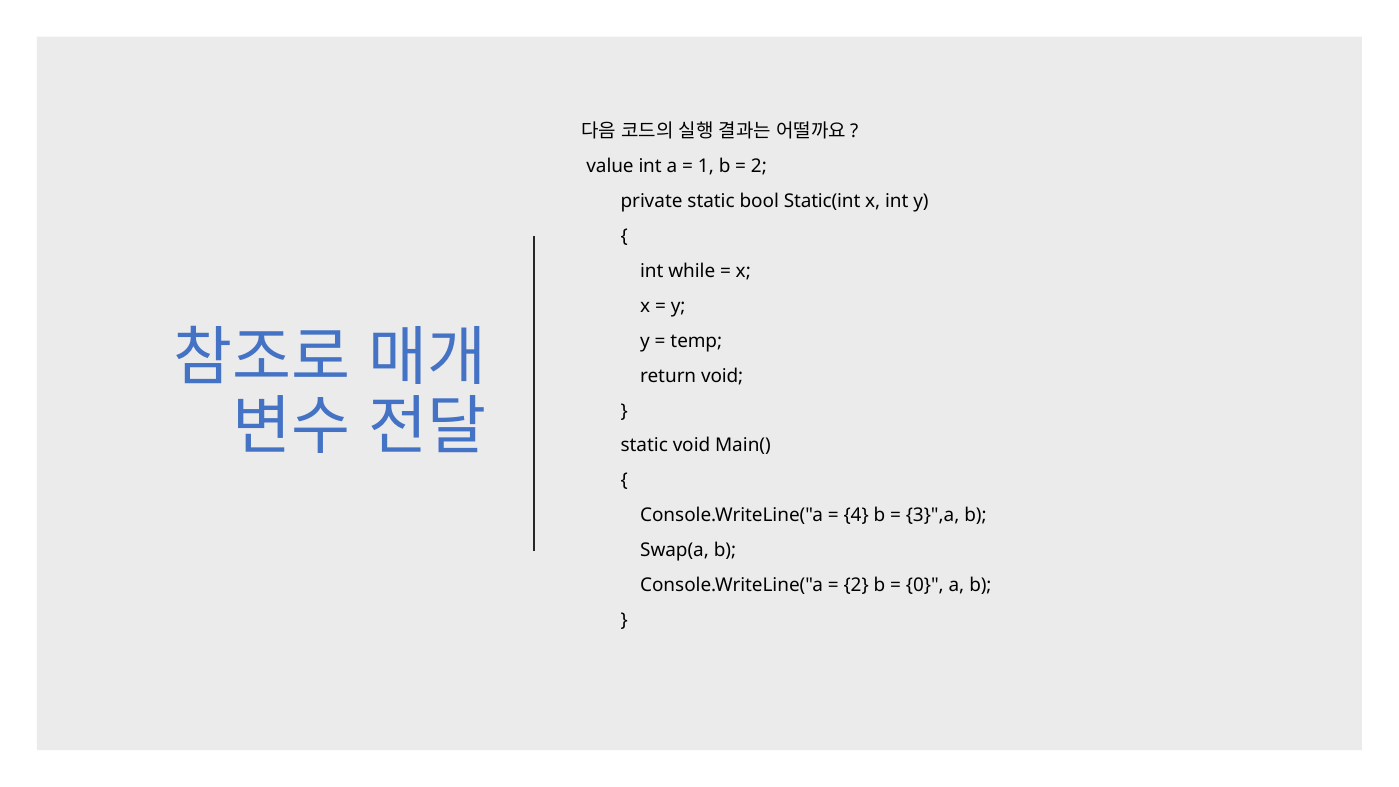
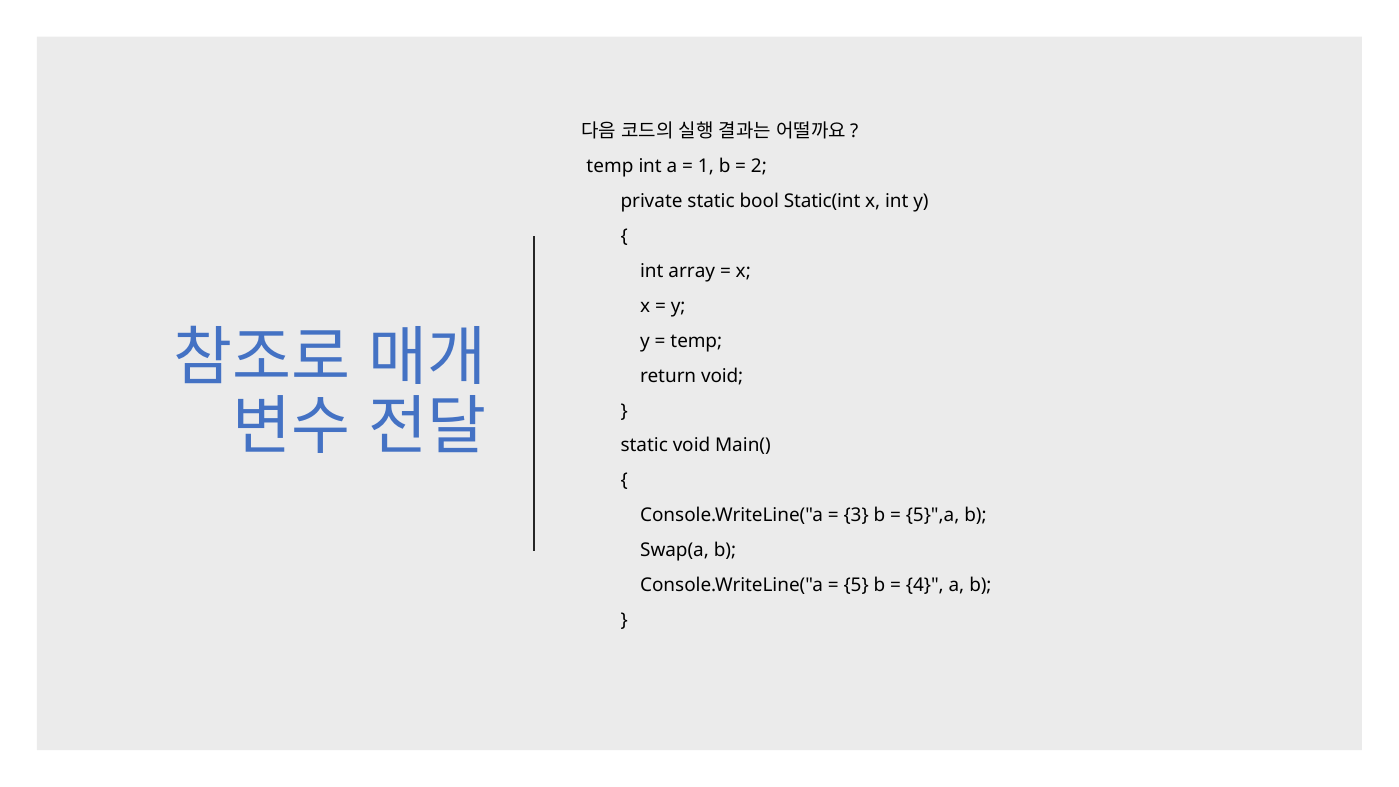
value: value -> temp (610, 166)
while: while -> array (692, 271)
4: 4 -> 3 (856, 516)
3}",a: 3}",a -> 5}",a (933, 516)
2: 2 -> 5 (856, 585)
0: 0 -> 4 (925, 585)
